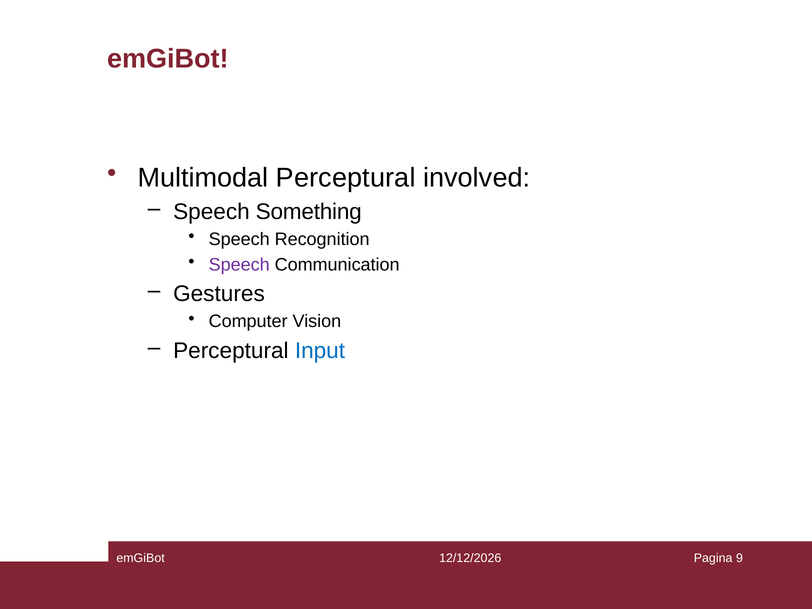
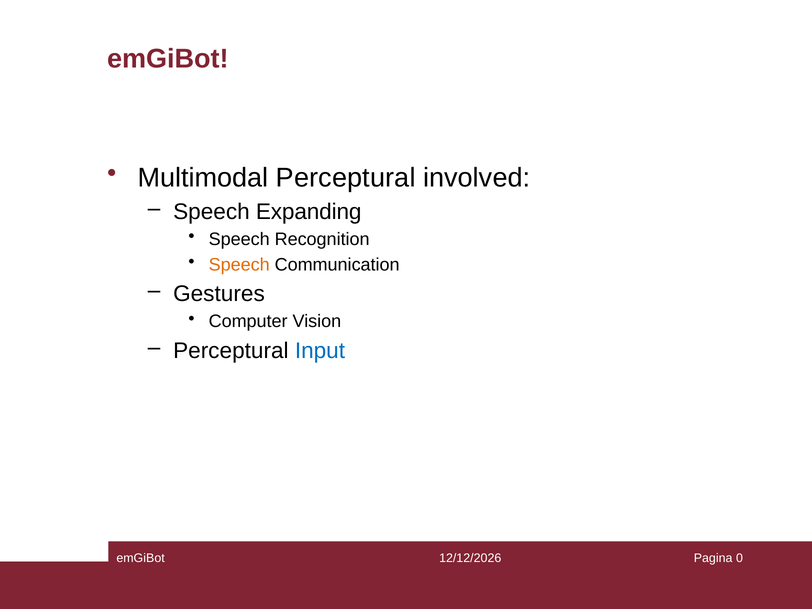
Something: Something -> Expanding (309, 212)
Speech colour: purple -> orange (239, 265)
9: 9 -> 0 (740, 558)
